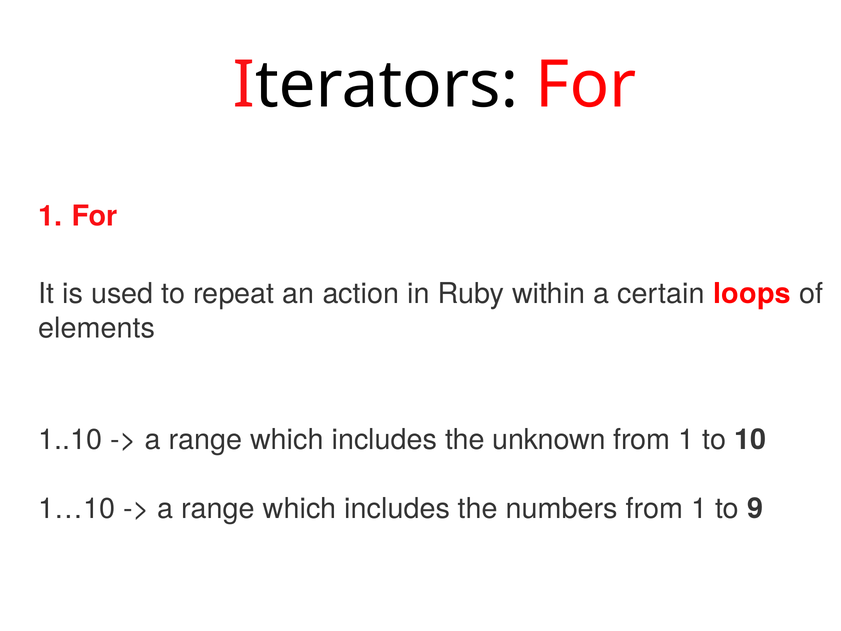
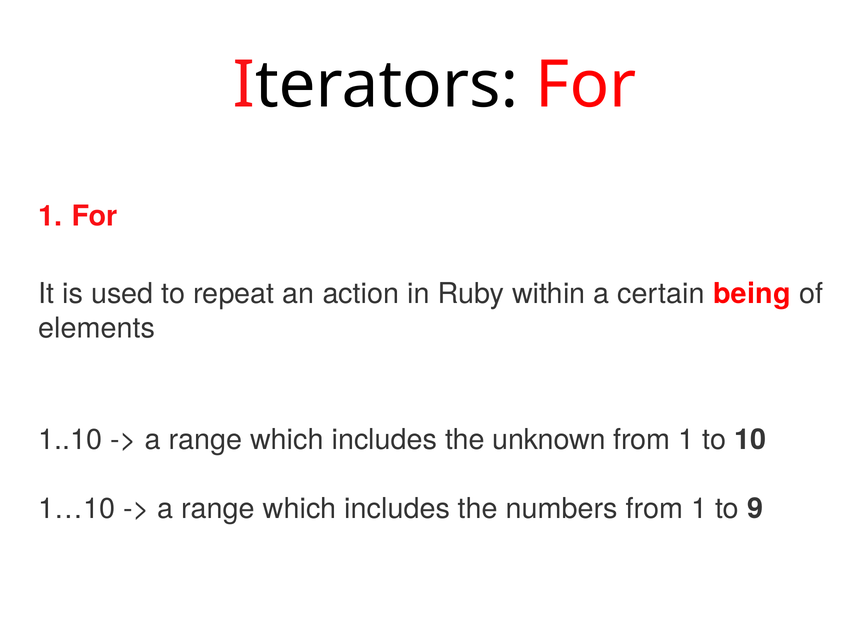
loops: loops -> being (752, 294)
